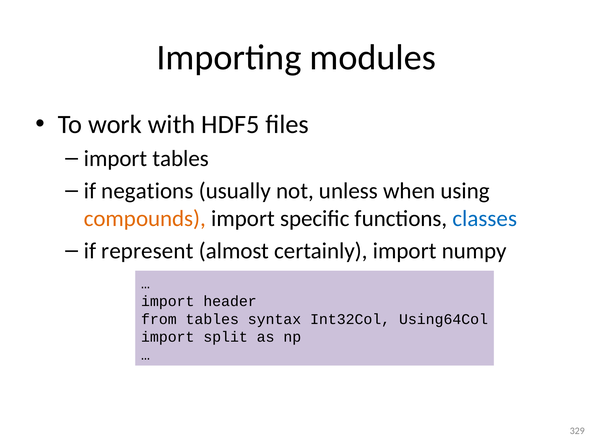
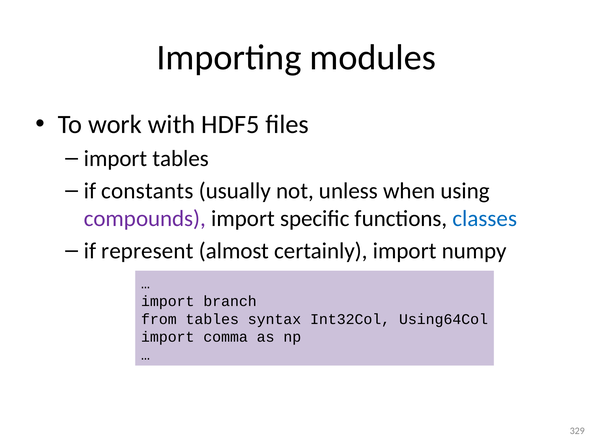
negations: negations -> constants (147, 191)
compounds colour: orange -> purple (145, 218)
header: header -> branch (230, 301)
split: split -> comma (226, 337)
